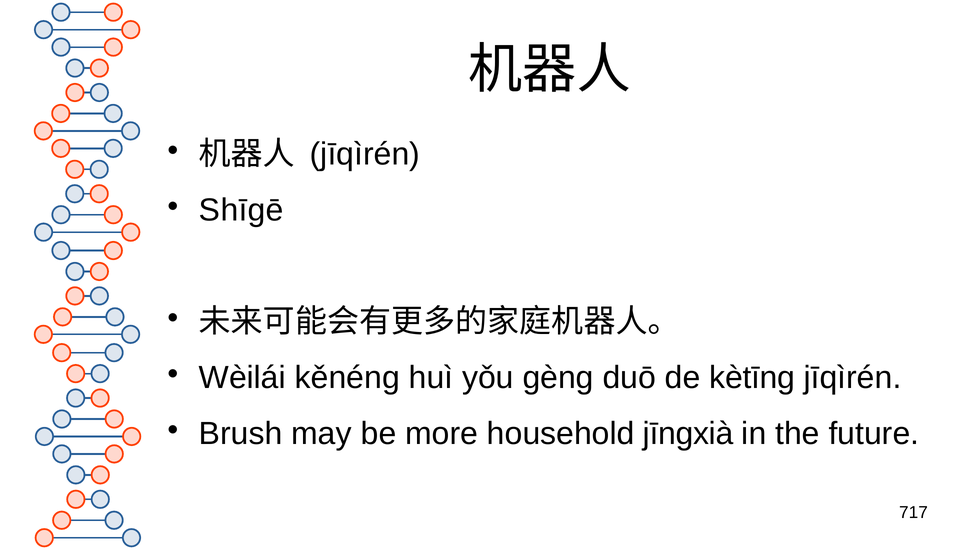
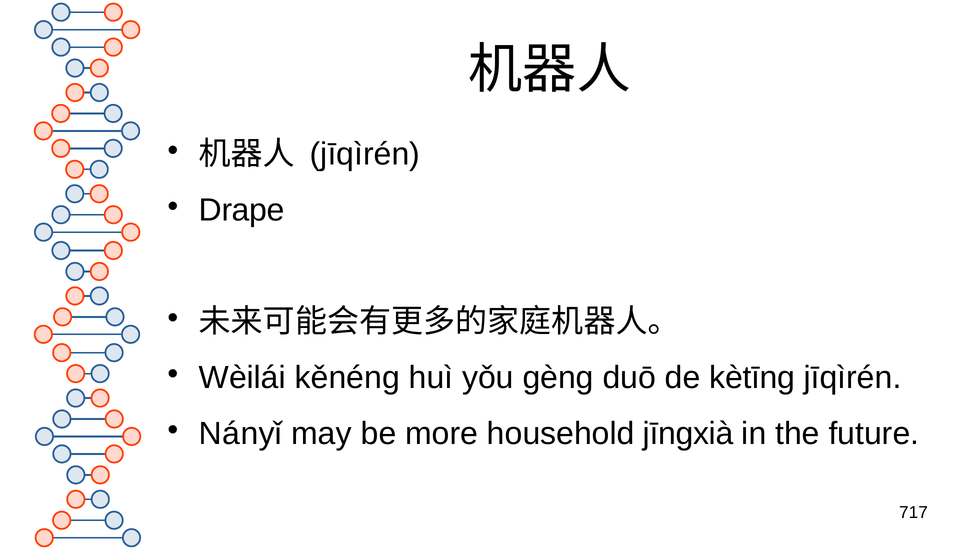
Shīgē: Shīgē -> Drape (242, 210)
Brush: Brush -> Nányǐ (241, 433)
